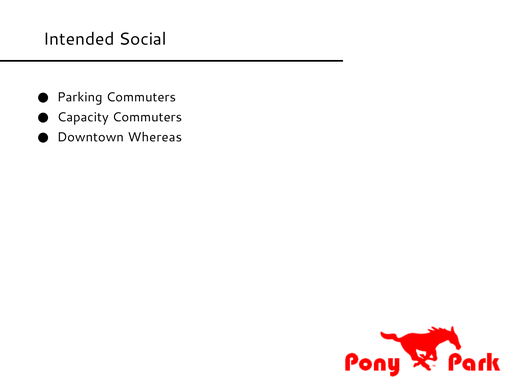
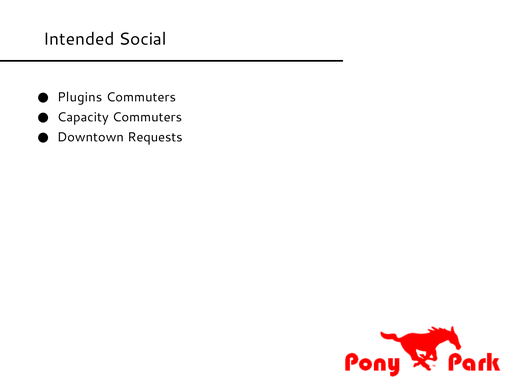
Parking: Parking -> Plugins (80, 97)
Whereas: Whereas -> Requests (155, 137)
